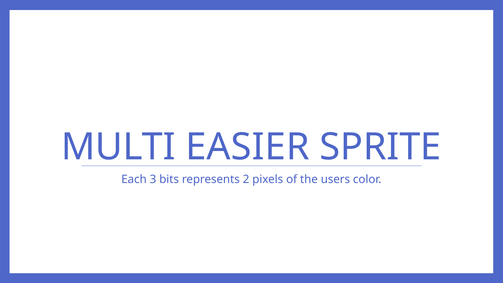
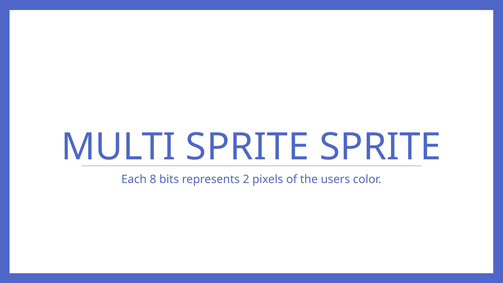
MULTI EASIER: EASIER -> SPRITE (247, 147)
3: 3 -> 8 (153, 179)
